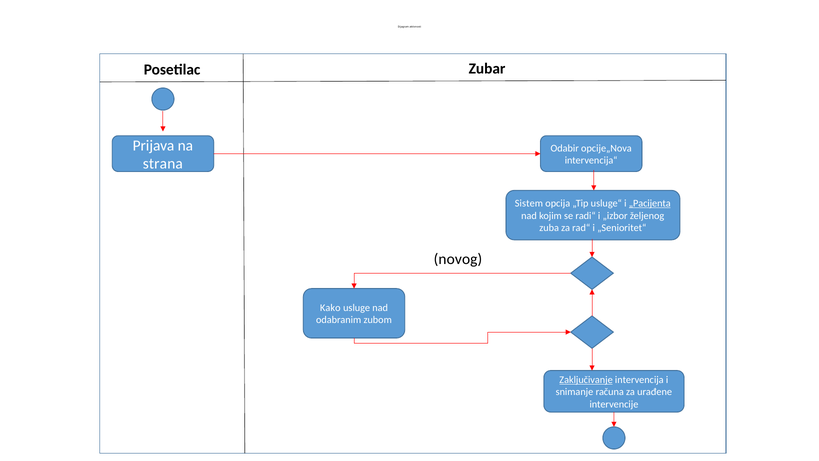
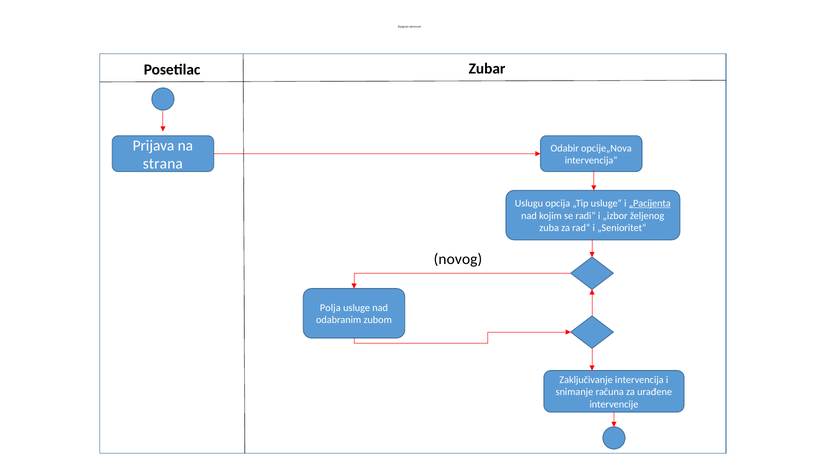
Sistem: Sistem -> Uslugu (529, 203)
Kako: Kako -> Polja (330, 308)
Zaključivanje underline: present -> none (586, 379)
